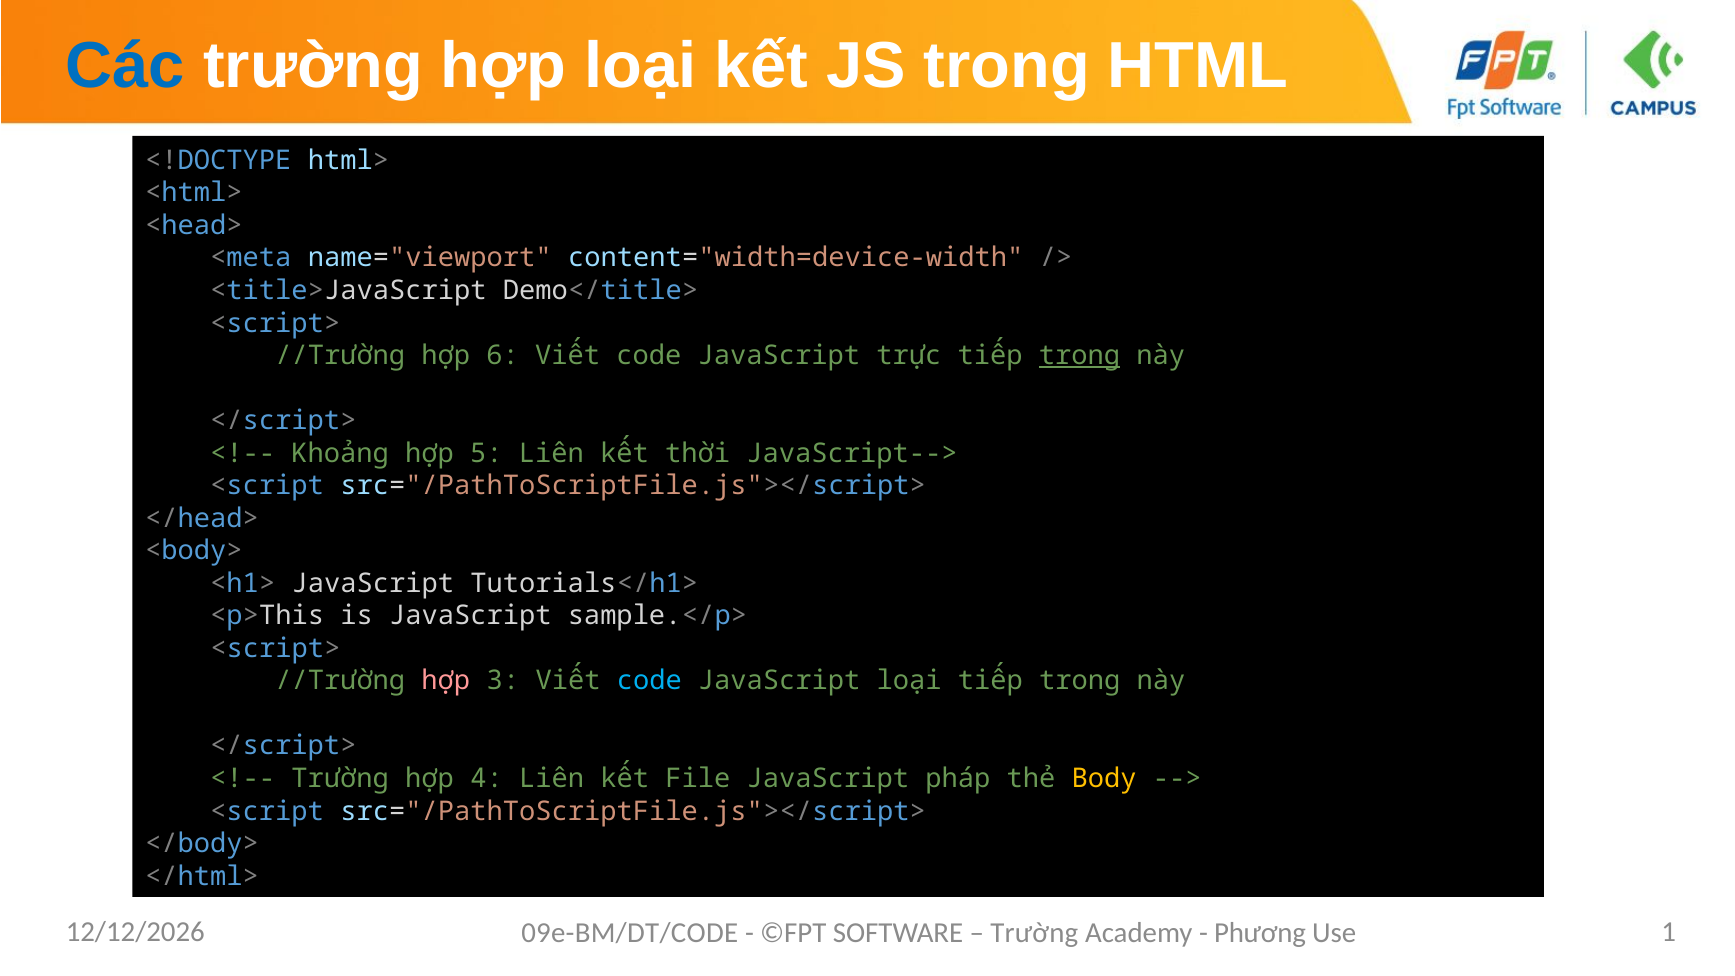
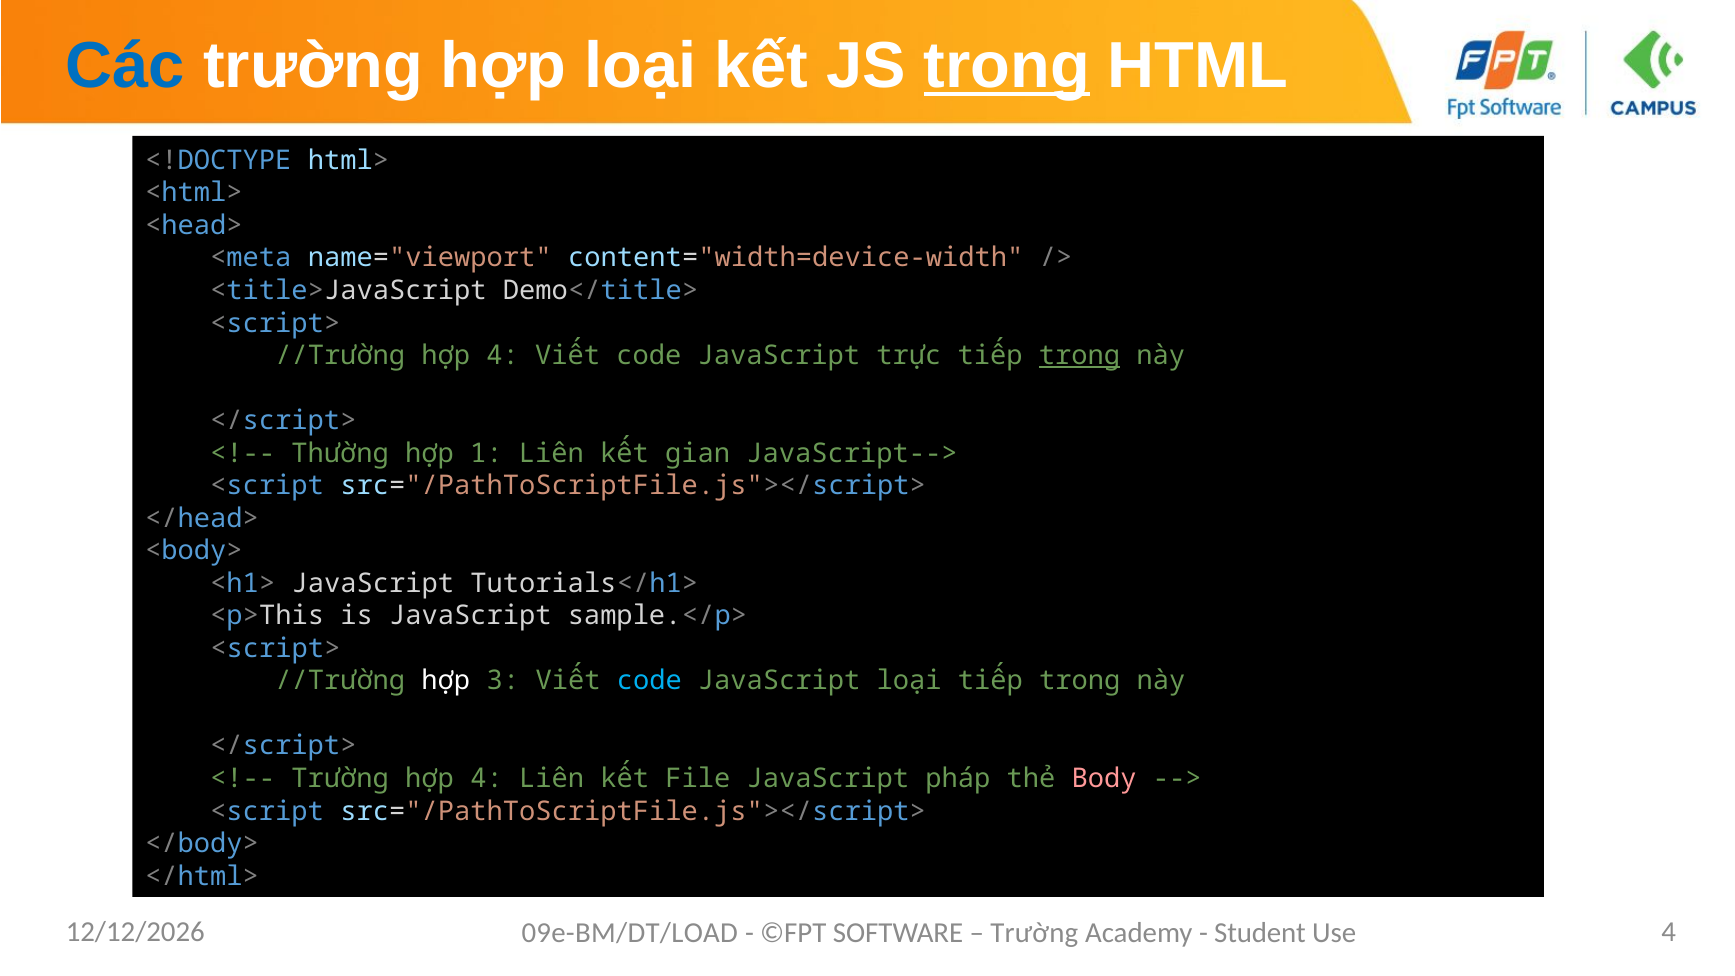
trong underline: none -> present (1007, 66)
//Trường hợp 6: 6 -> 4 (503, 356)
Khoảng: Khoảng -> Thường (340, 453)
5: 5 -> 1 (486, 453)
thời: thời -> gian (698, 453)
hợp colour: pink -> white (446, 681)
Body colour: yellow -> pink (1104, 779)
09e-BM/DT/CODE: 09e-BM/DT/CODE -> 09e-BM/DT/LOAD (630, 933)
Phương: Phương -> Student (1260, 933)
Use 1: 1 -> 4 (1669, 932)
